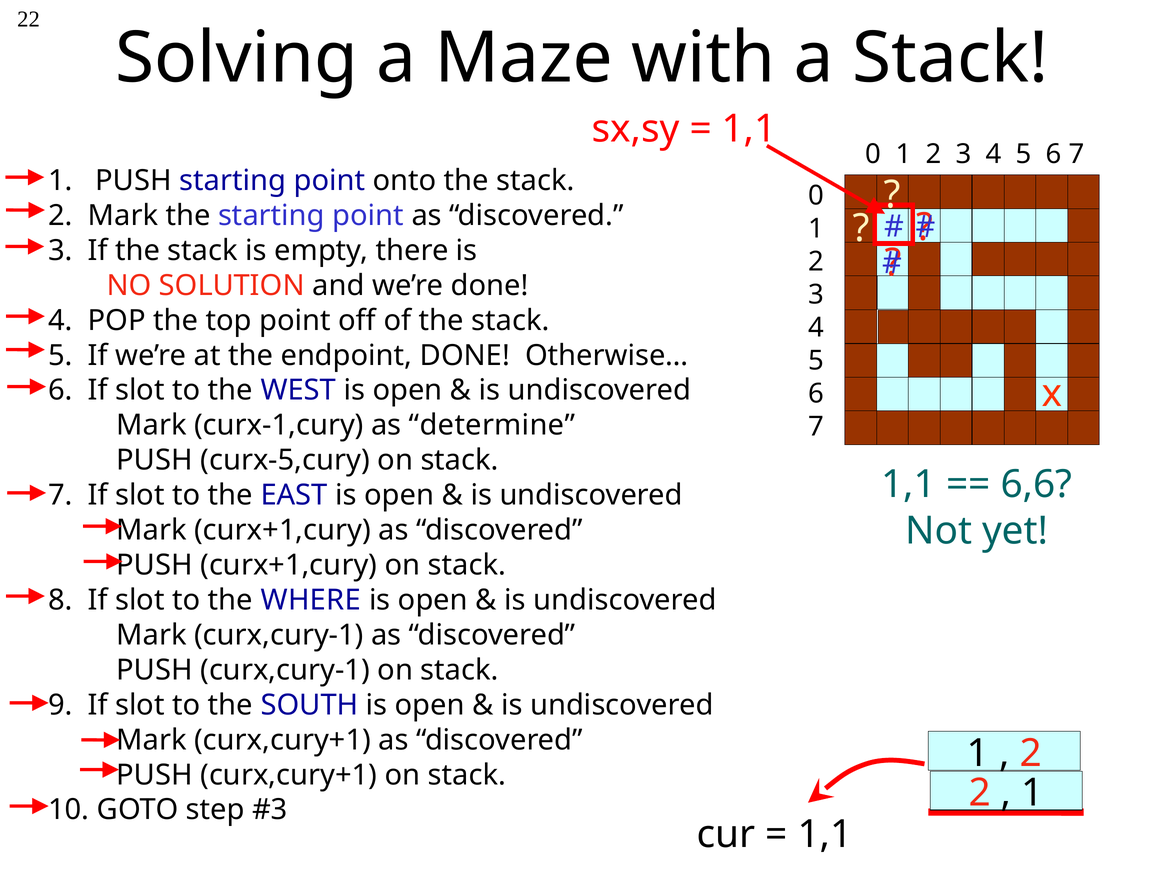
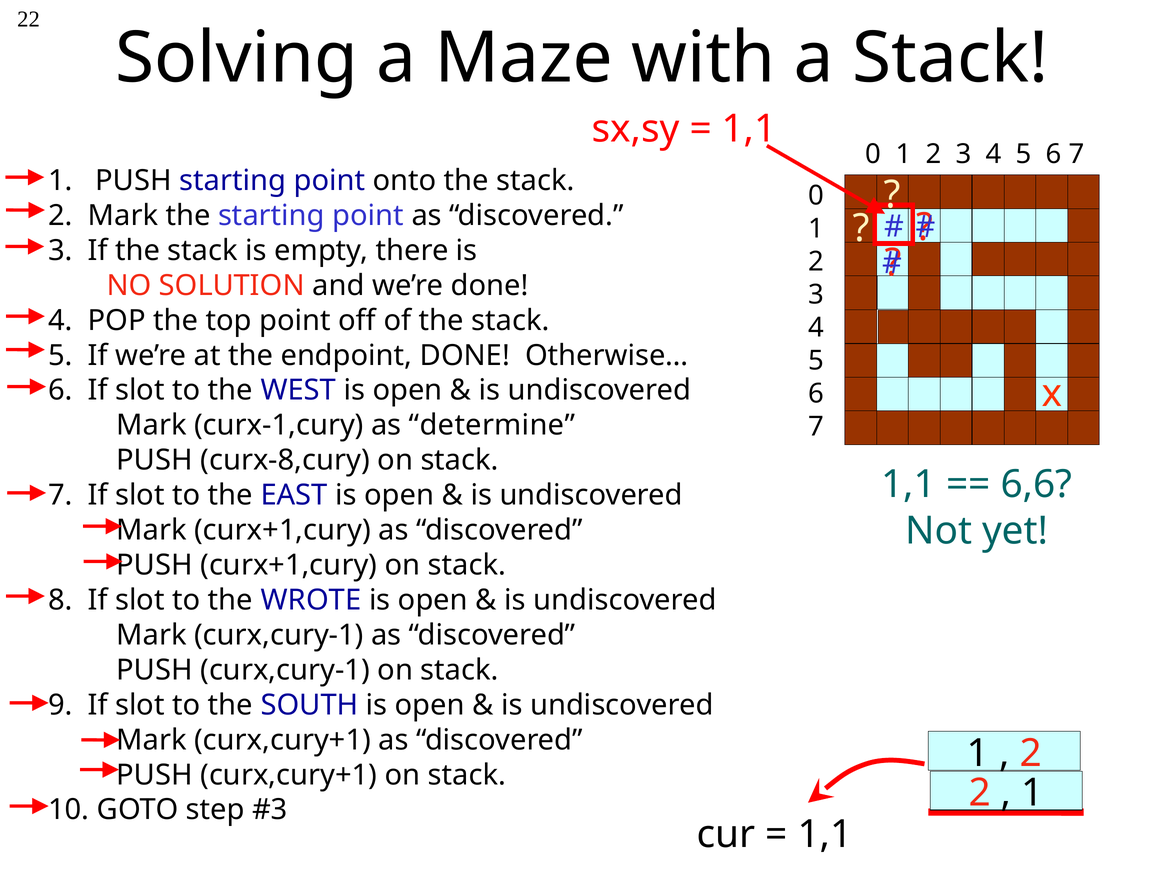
curx-5,cury: curx-5,cury -> curx-8,cury (285, 460)
WHERE: WHERE -> WROTE (311, 600)
